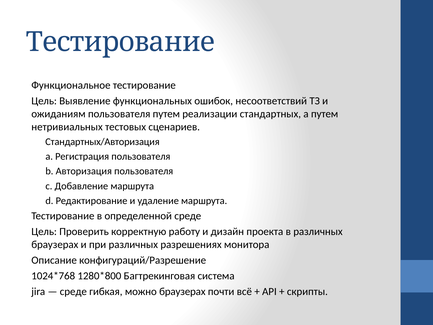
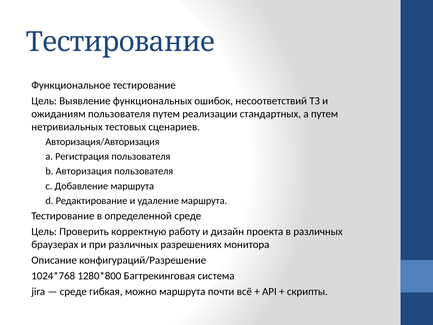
Стандартных/Авторизация: Стандартных/Авторизация -> Авторизация/Авторизация (102, 142)
можно браузерах: браузерах -> маршрута (182, 291)
